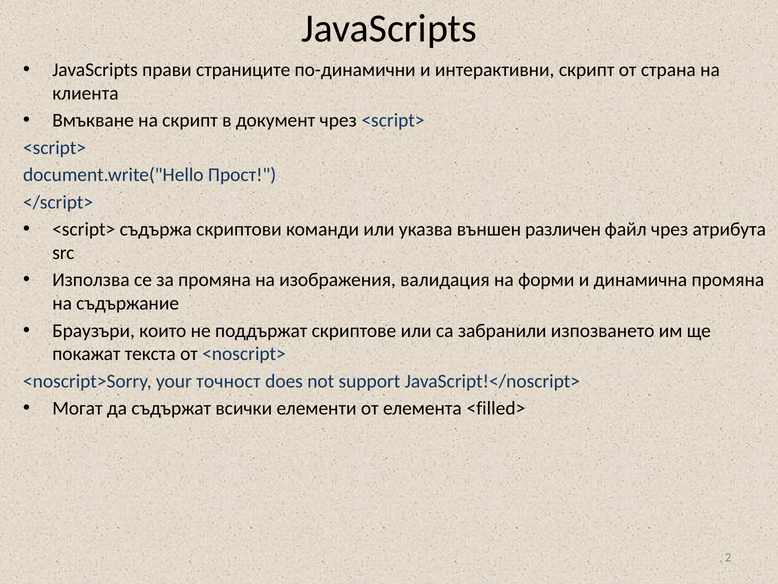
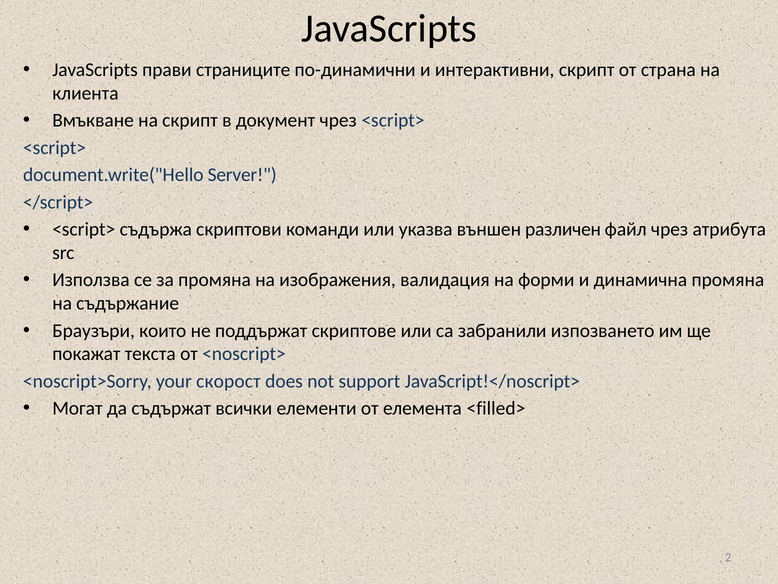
Прост: Прост -> Server (242, 175)
точност: точност -> скорост (228, 381)
